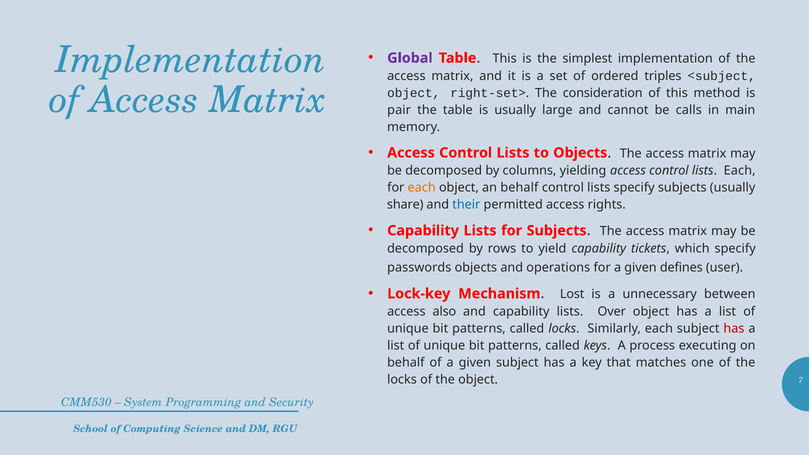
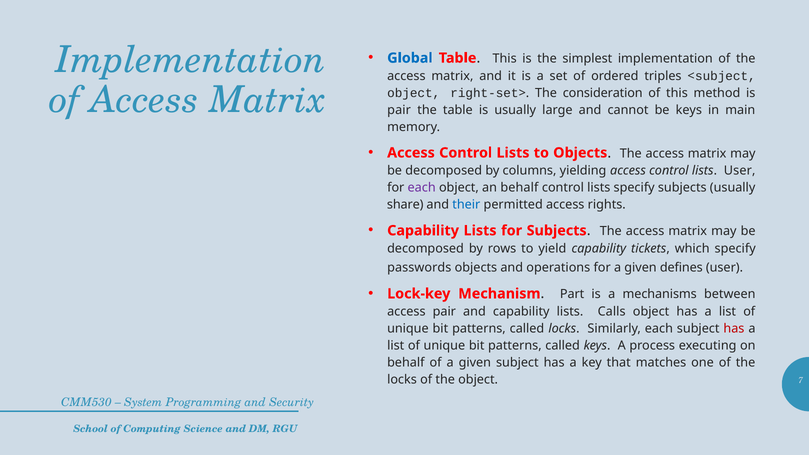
Global colour: purple -> blue (410, 58)
be calls: calls -> keys (689, 110)
lists Each: Each -> User (740, 171)
each colour: orange -> purple (422, 188)
Lost: Lost -> Part (572, 294)
unnecessary: unnecessary -> mechanisms (660, 294)
access also: also -> pair (444, 312)
Over: Over -> Calls (612, 312)
